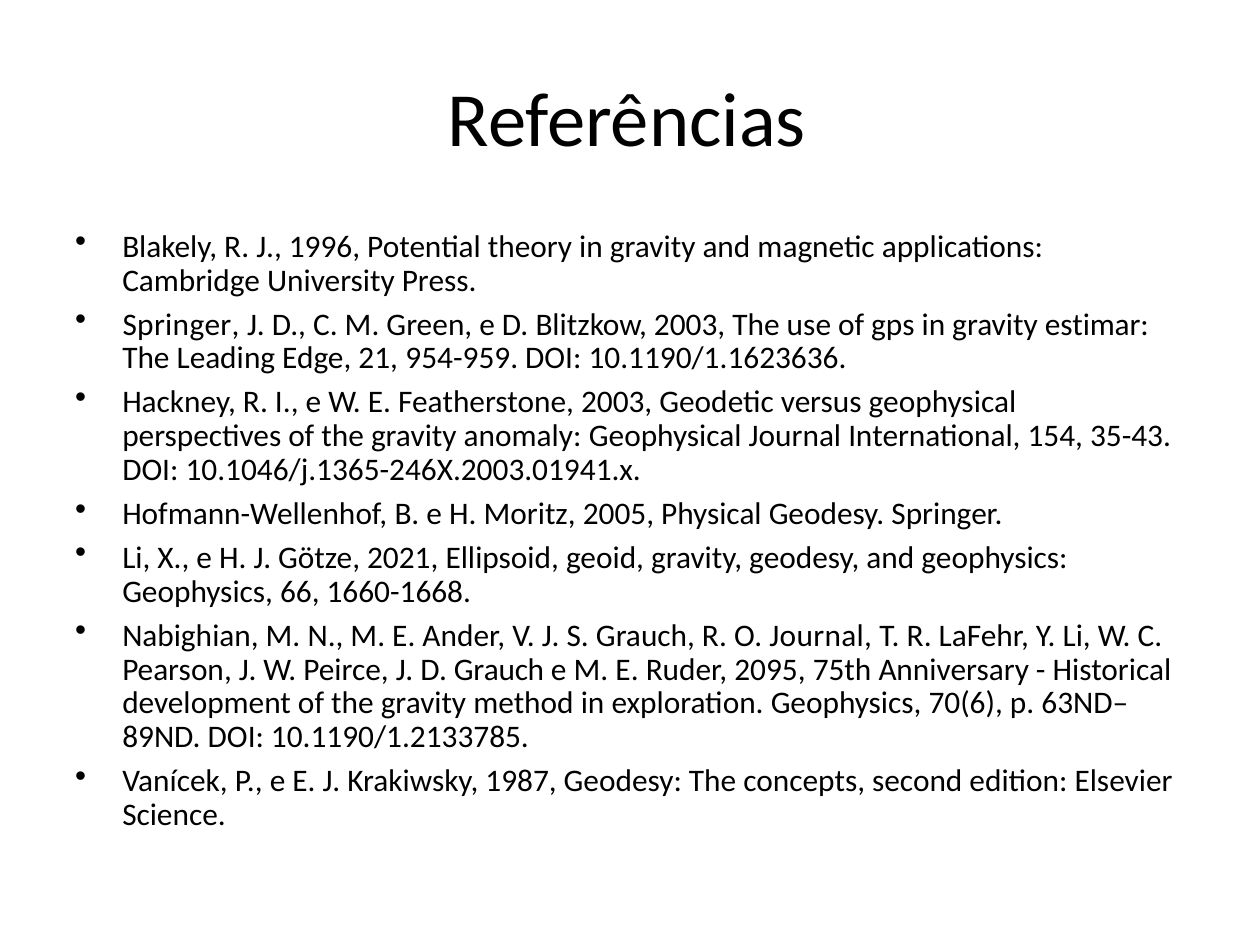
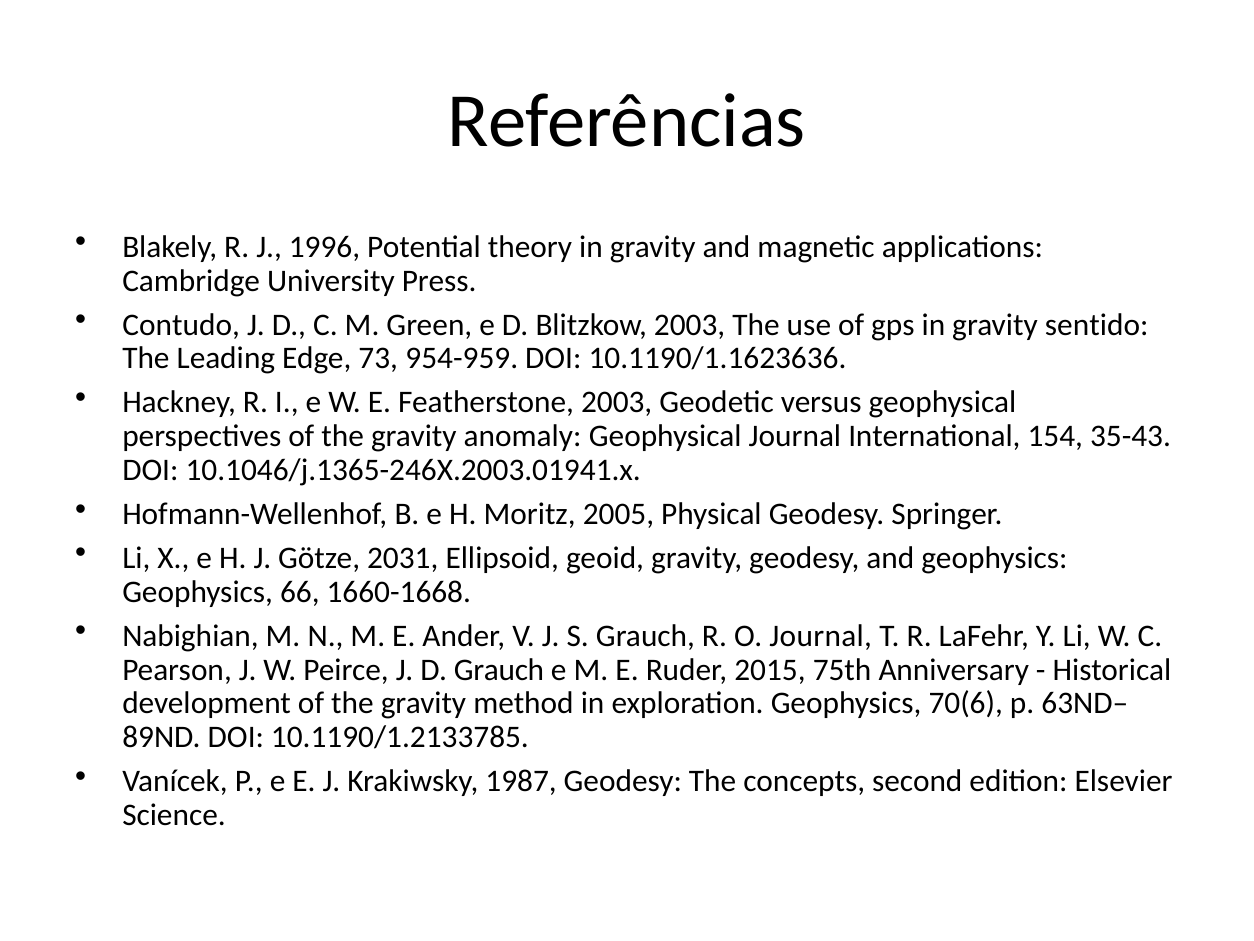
Springer: Springer -> Contudo (181, 324)
estimar: estimar -> sentido (1097, 324)
21: 21 -> 73 (378, 358)
2021: 2021 -> 2031 (403, 558)
2095: 2095 -> 2015 (770, 669)
